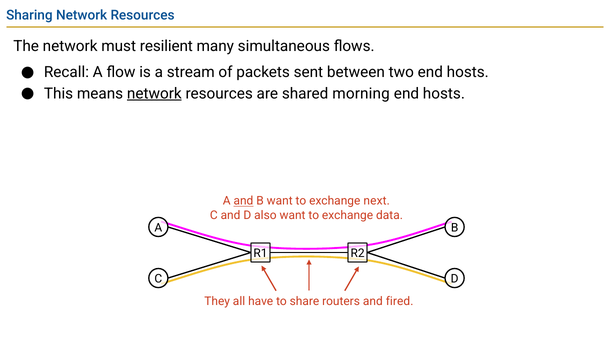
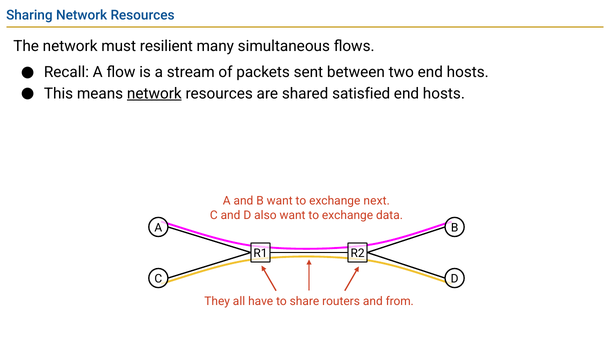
morning: morning -> satisfied (361, 94)
and underline: present -> none (243, 201)
fired: fired -> from (400, 301)
